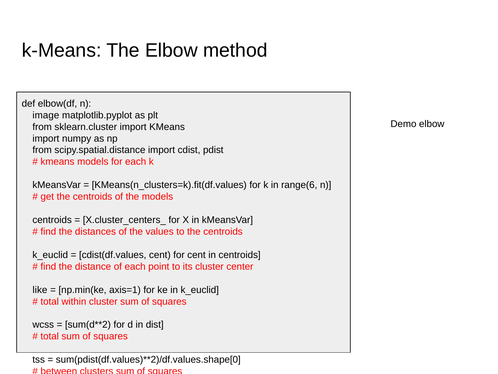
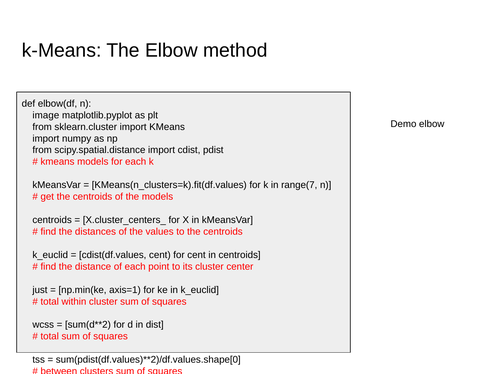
range(6: range(6 -> range(7 (299, 185)
like: like -> just (40, 289)
